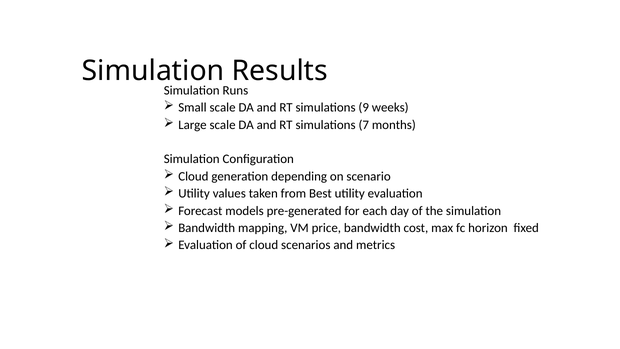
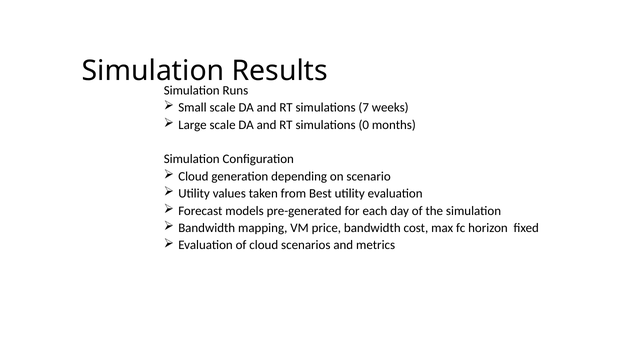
9: 9 -> 7 (364, 107)
7: 7 -> 0 (364, 125)
